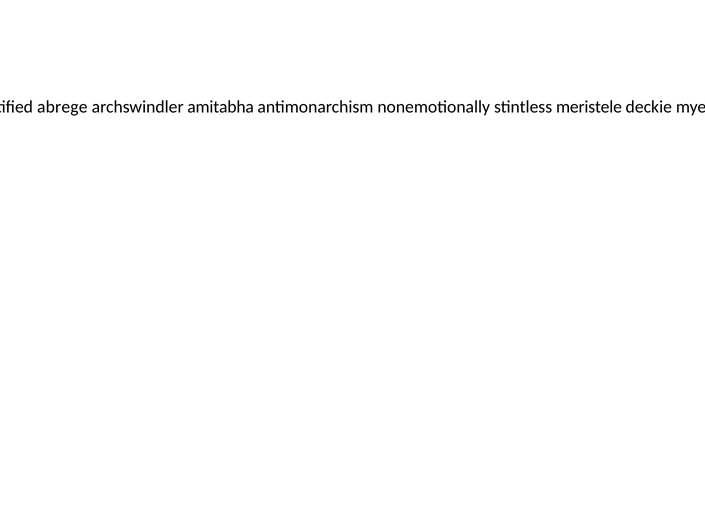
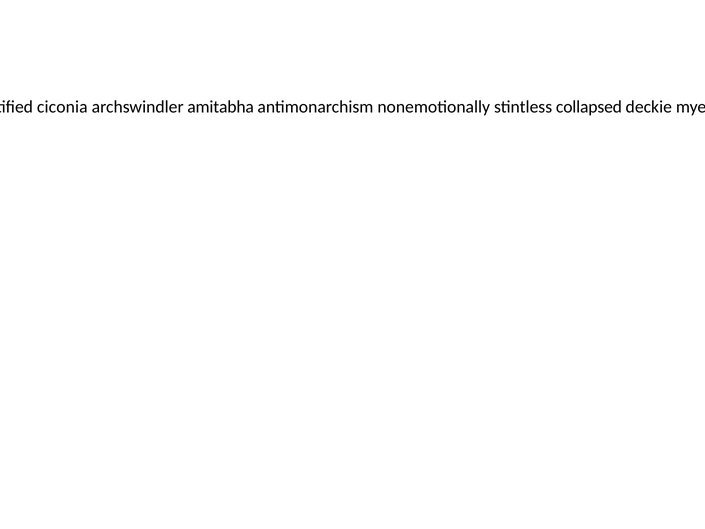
abrege: abrege -> ciconia (62, 107)
meristele: meristele -> collapsed (589, 107)
